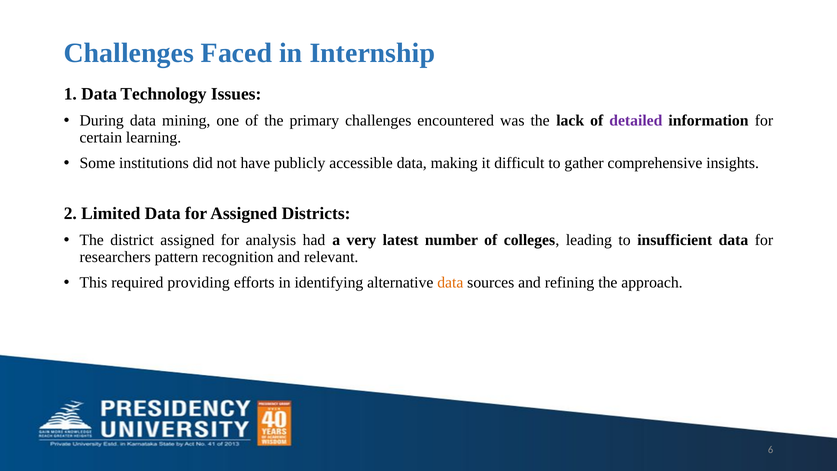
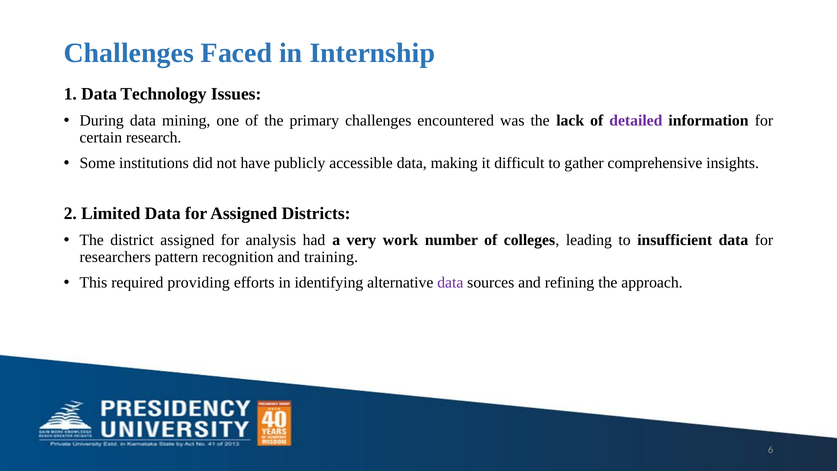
learning: learning -> research (154, 137)
latest: latest -> work (400, 240)
relevant: relevant -> training (331, 257)
data colour: orange -> purple (450, 283)
